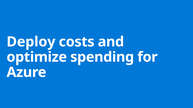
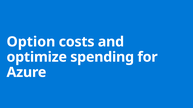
Deploy: Deploy -> Option (31, 42)
